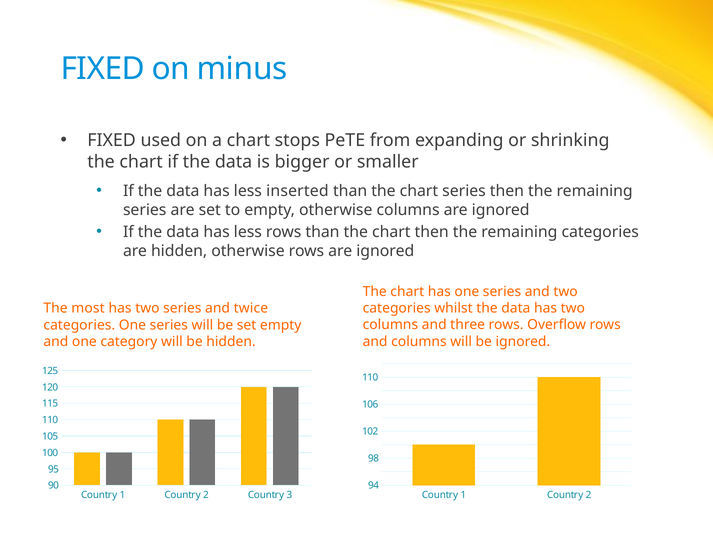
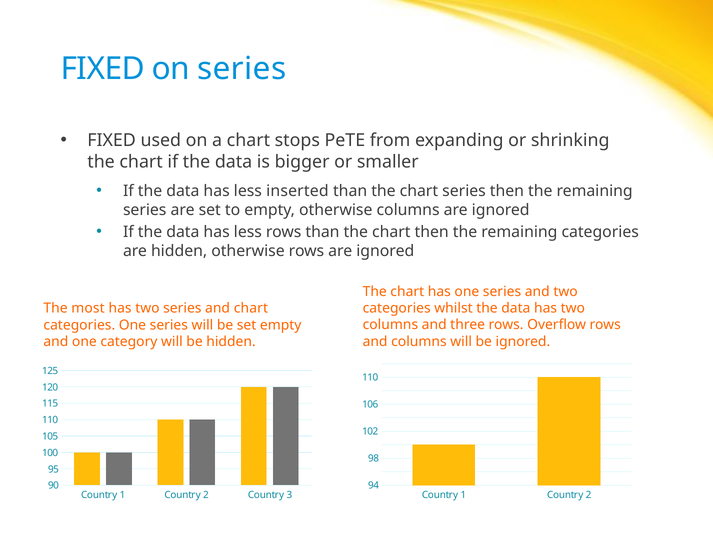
on minus: minus -> series (242, 69)
and twice: twice -> chart (251, 308)
